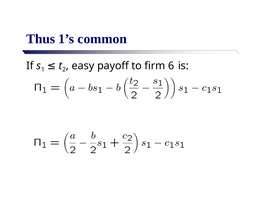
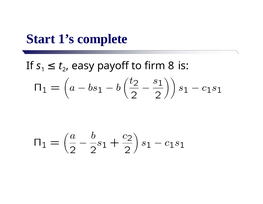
Thus: Thus -> Start (41, 39)
common: common -> complete (102, 39)
6: 6 -> 8 (171, 66)
